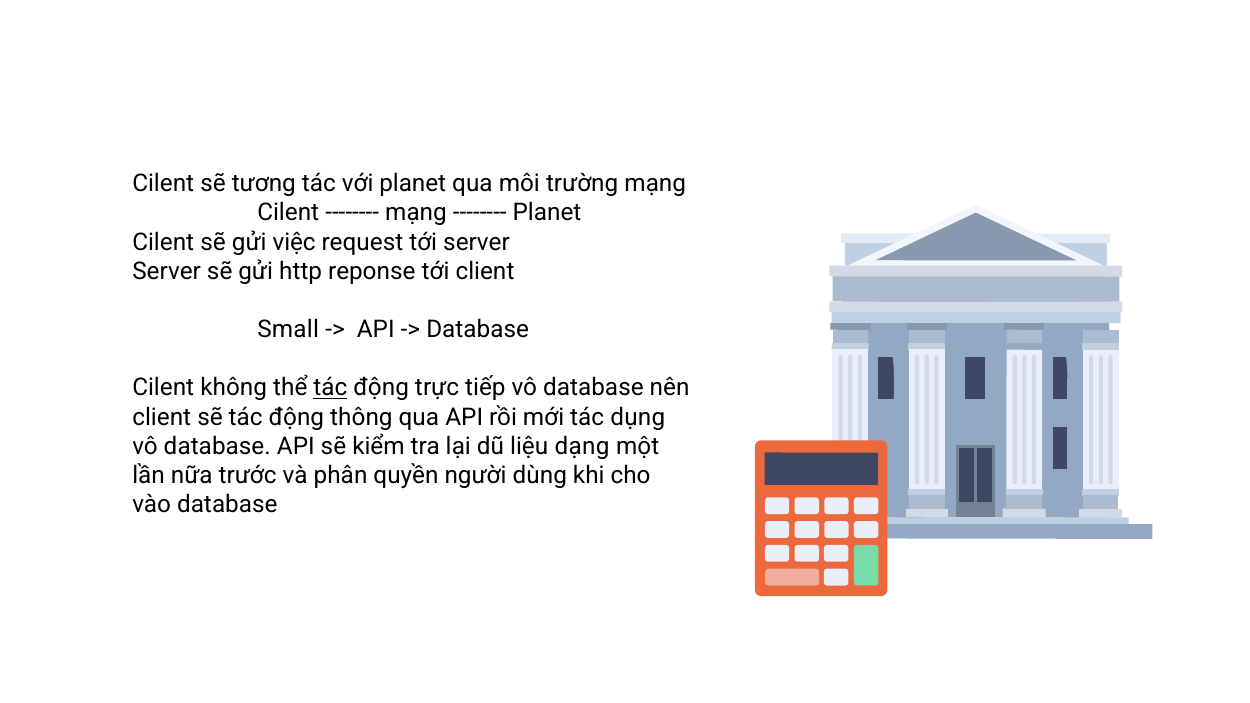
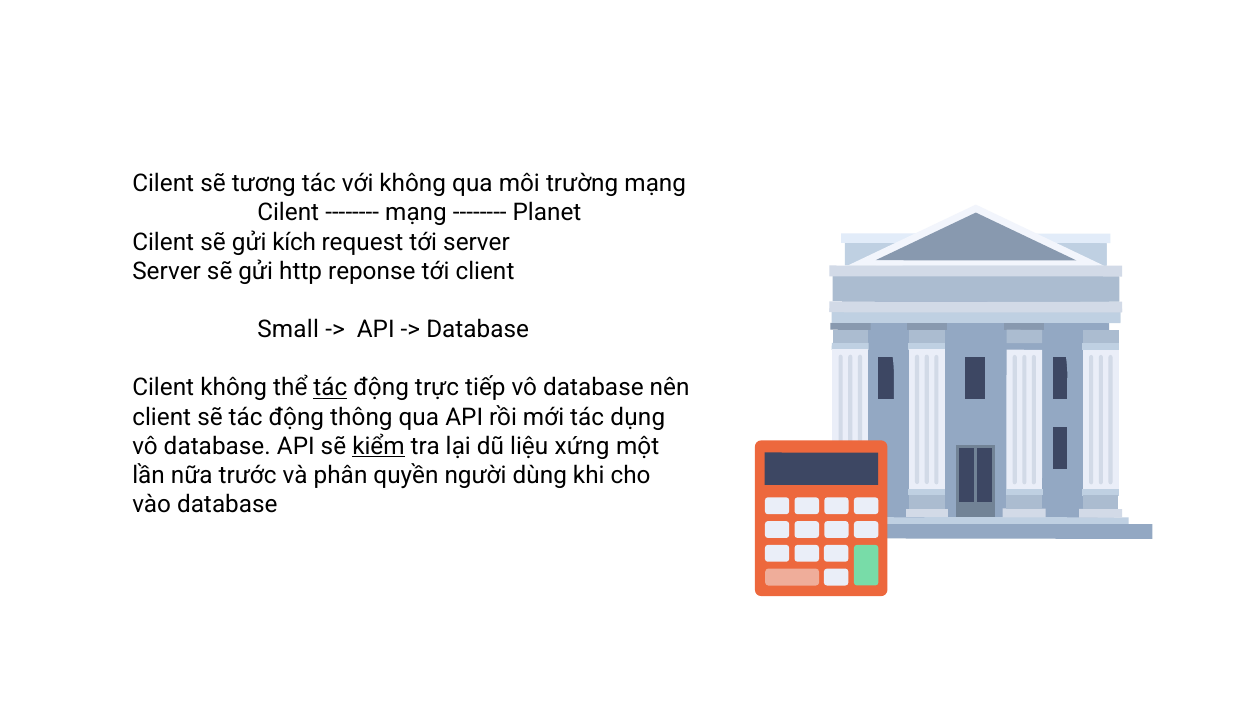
với planet: planet -> không (413, 184)
việc: việc -> kích (294, 242)
kiểm underline: none -> present (378, 446)
dạng: dạng -> xứng (582, 446)
